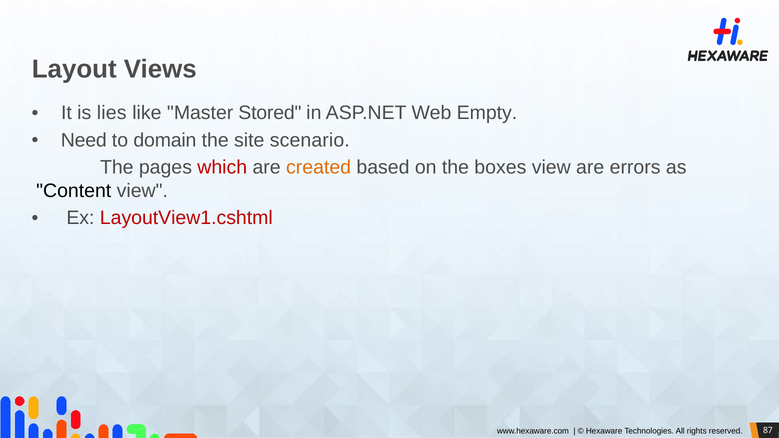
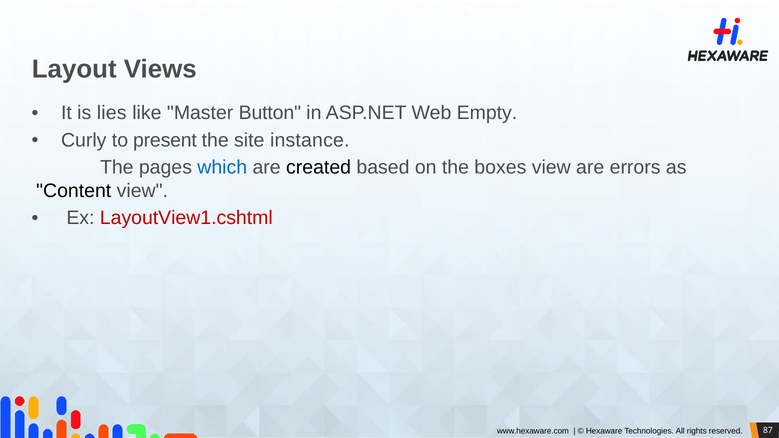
Stored: Stored -> Button (270, 113)
Need: Need -> Curly (84, 140)
domain: domain -> present (165, 140)
scenario: scenario -> instance (310, 140)
which colour: red -> blue (222, 167)
created colour: orange -> black (319, 167)
